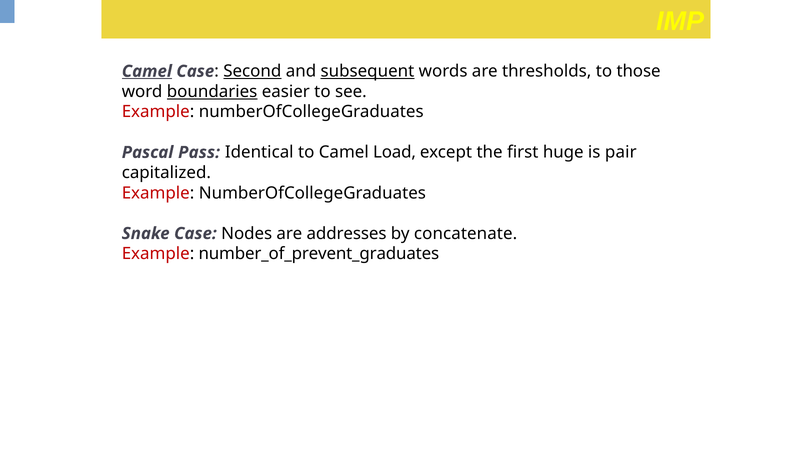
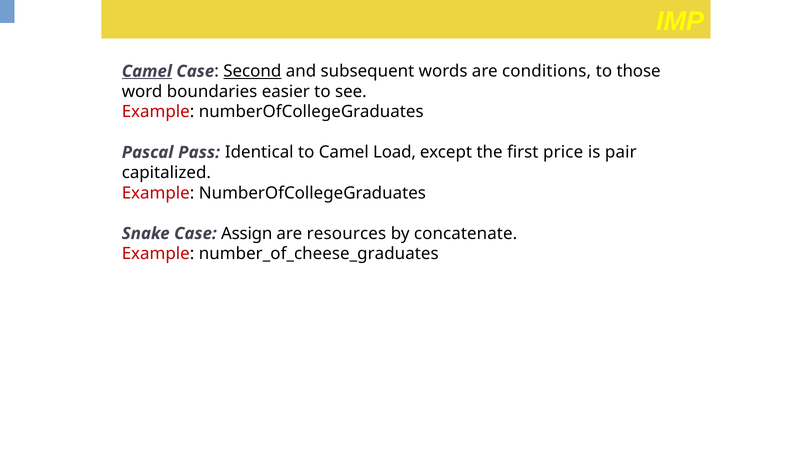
subsequent underline: present -> none (367, 71)
thresholds: thresholds -> conditions (547, 71)
boundaries underline: present -> none (212, 92)
huge: huge -> price (563, 153)
Nodes: Nodes -> Assign (247, 234)
addresses: addresses -> resources (346, 234)
number_of_prevent_graduates: number_of_prevent_graduates -> number_of_cheese_graduates (319, 254)
